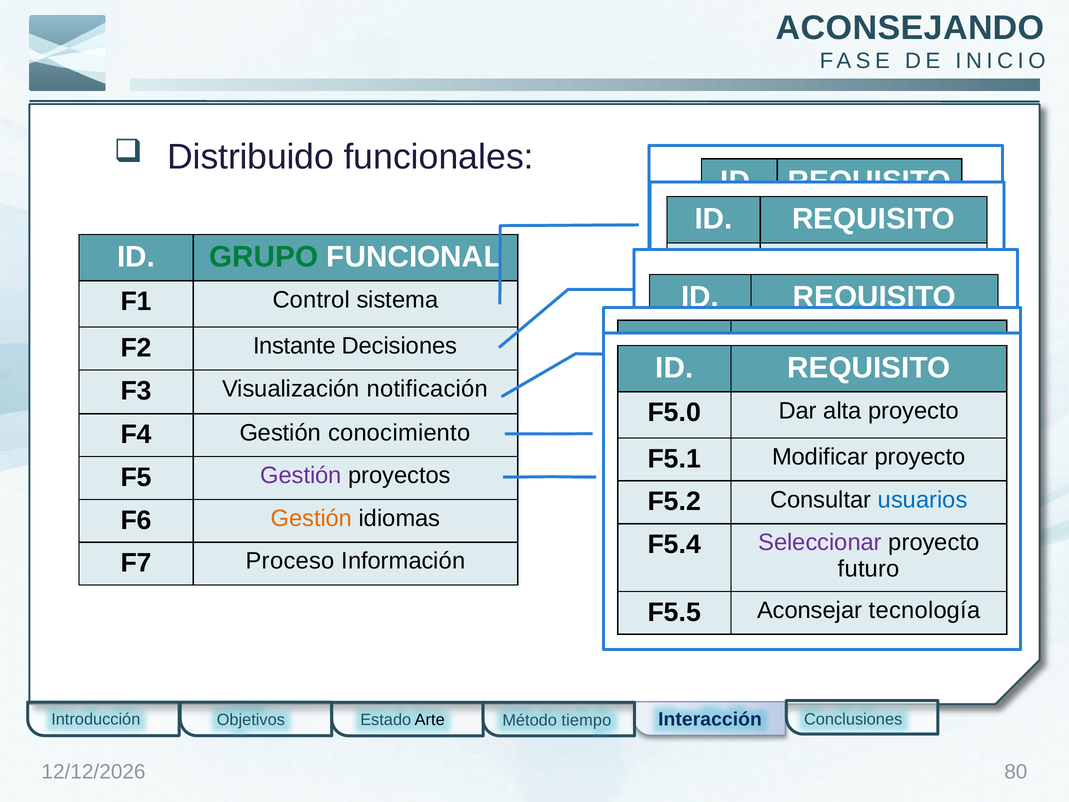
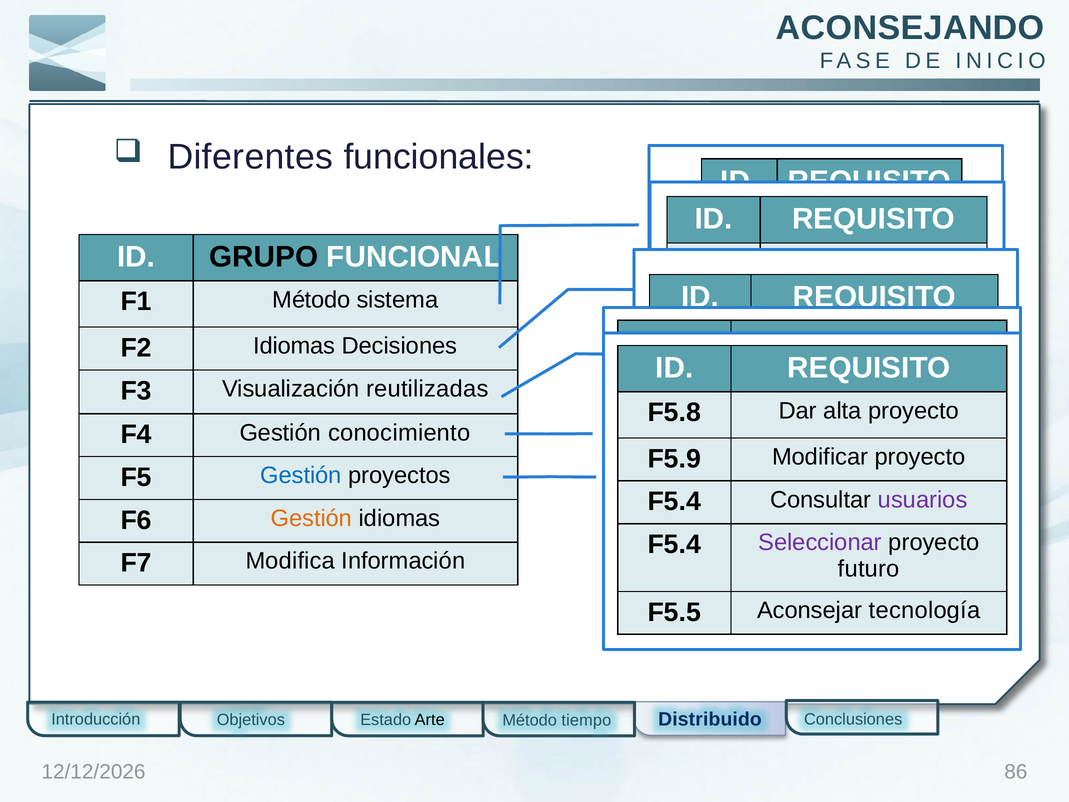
Distribuido: Distribuido -> Diferentes (250, 157)
GRUPO colour: green -> black (264, 257)
F1 Control: Control -> Método (311, 300)
F2 Instante: Instante -> Idiomas (294, 346)
Visualización notificación: notificación -> reutilizadas (427, 389)
F5.0: F5.0 -> F5.8 (674, 412)
F5.1: F5.1 -> F5.9 (674, 459)
Gestión colour: purple -> blue (301, 475)
F5.2: F5.2 -> F5.4 (674, 501)
usuarios colour: blue -> purple (923, 500)
F7 Proceso: Proceso -> Modifica (290, 561)
Interacción: Interacción -> Distribuido (710, 719)
80: 80 -> 86 (1016, 772)
